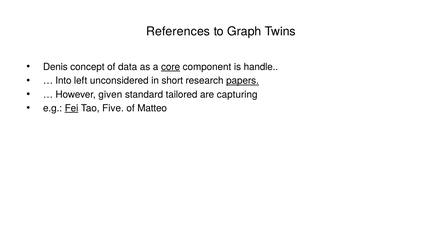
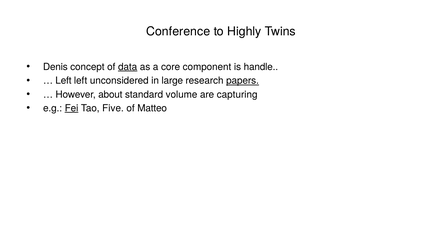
References: References -> Conference (178, 32)
Graph: Graph -> Highly (244, 32)
data underline: none -> present (128, 67)
core underline: present -> none (171, 67)
Into: Into -> Left (63, 81)
short: short -> large (172, 81)
given: given -> about (110, 94)
tailored: tailored -> volume (182, 94)
